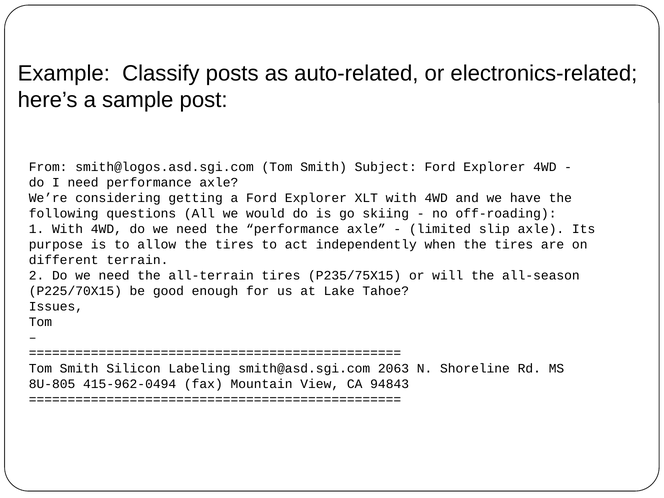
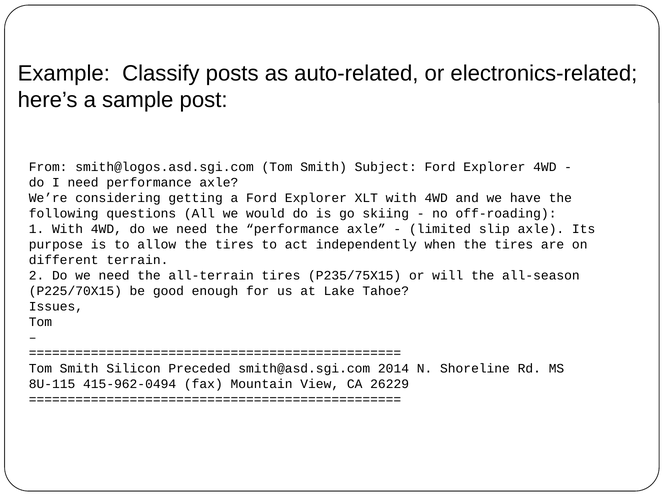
Labeling: Labeling -> Preceded (199, 368)
2063: 2063 -> 2014 (393, 368)
8U-805: 8U-805 -> 8U-115 (52, 384)
94843: 94843 -> 26229 (390, 384)
